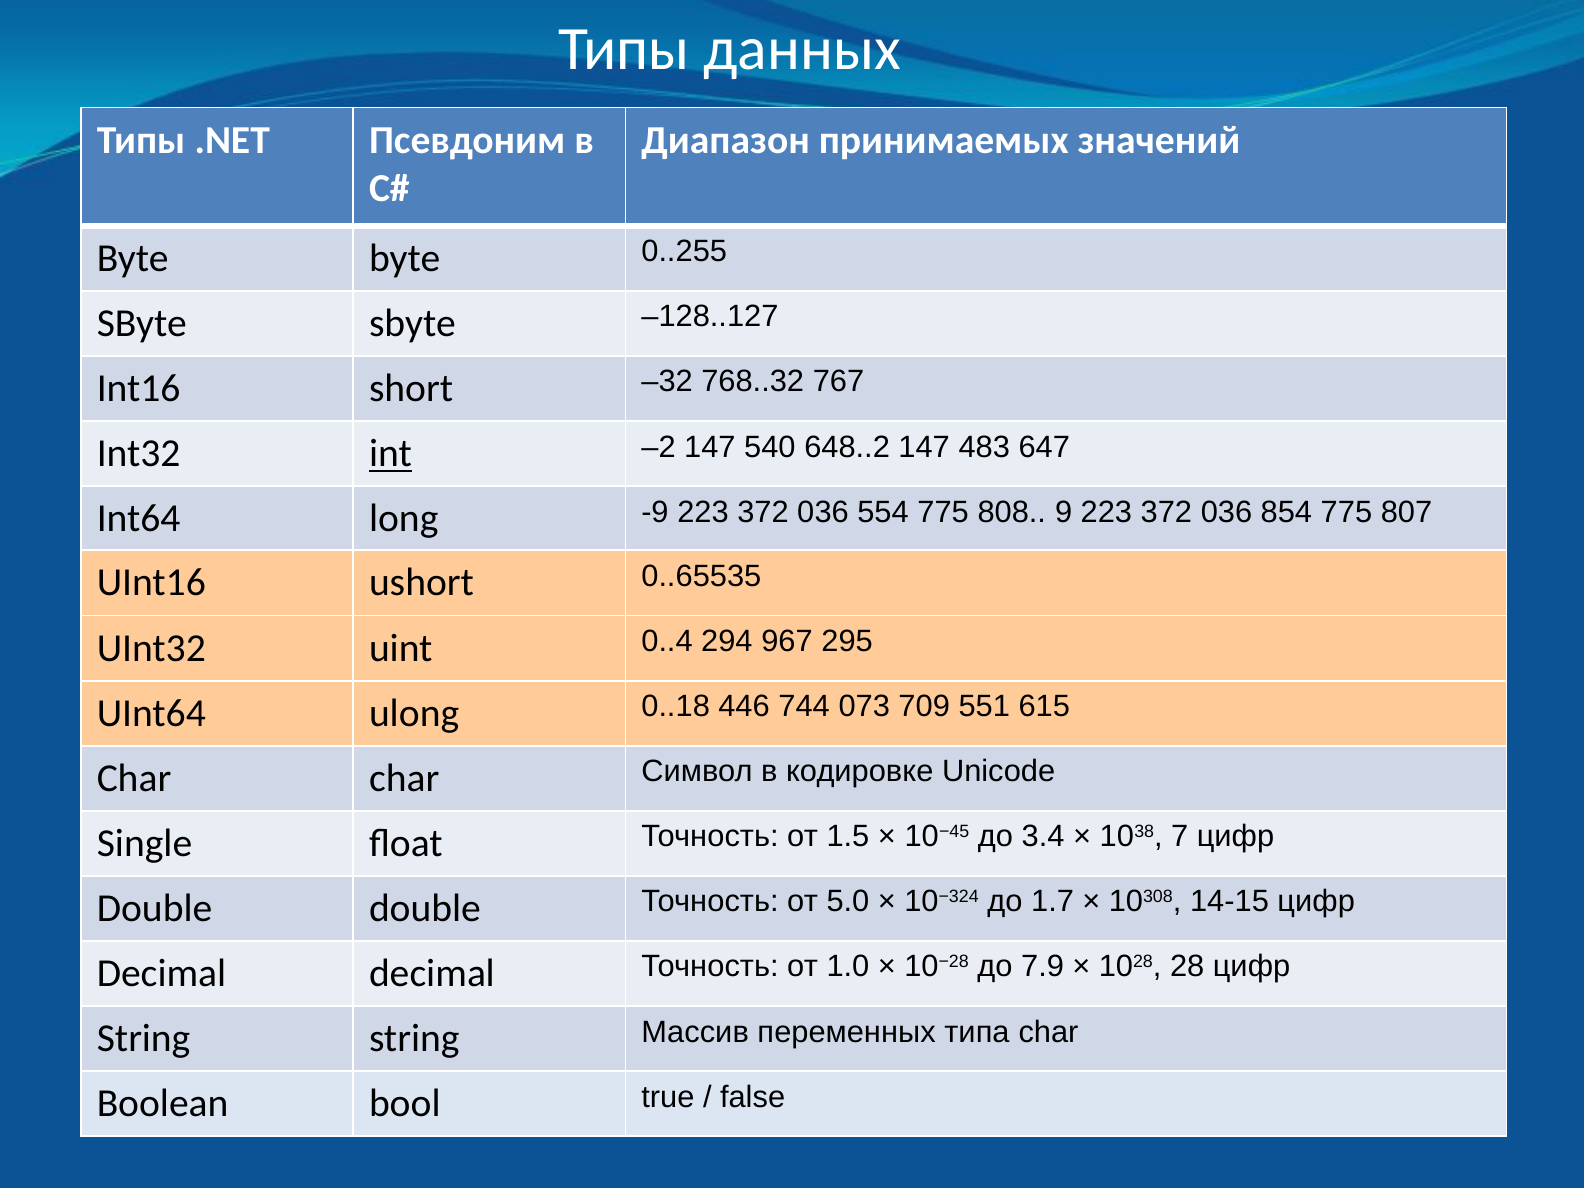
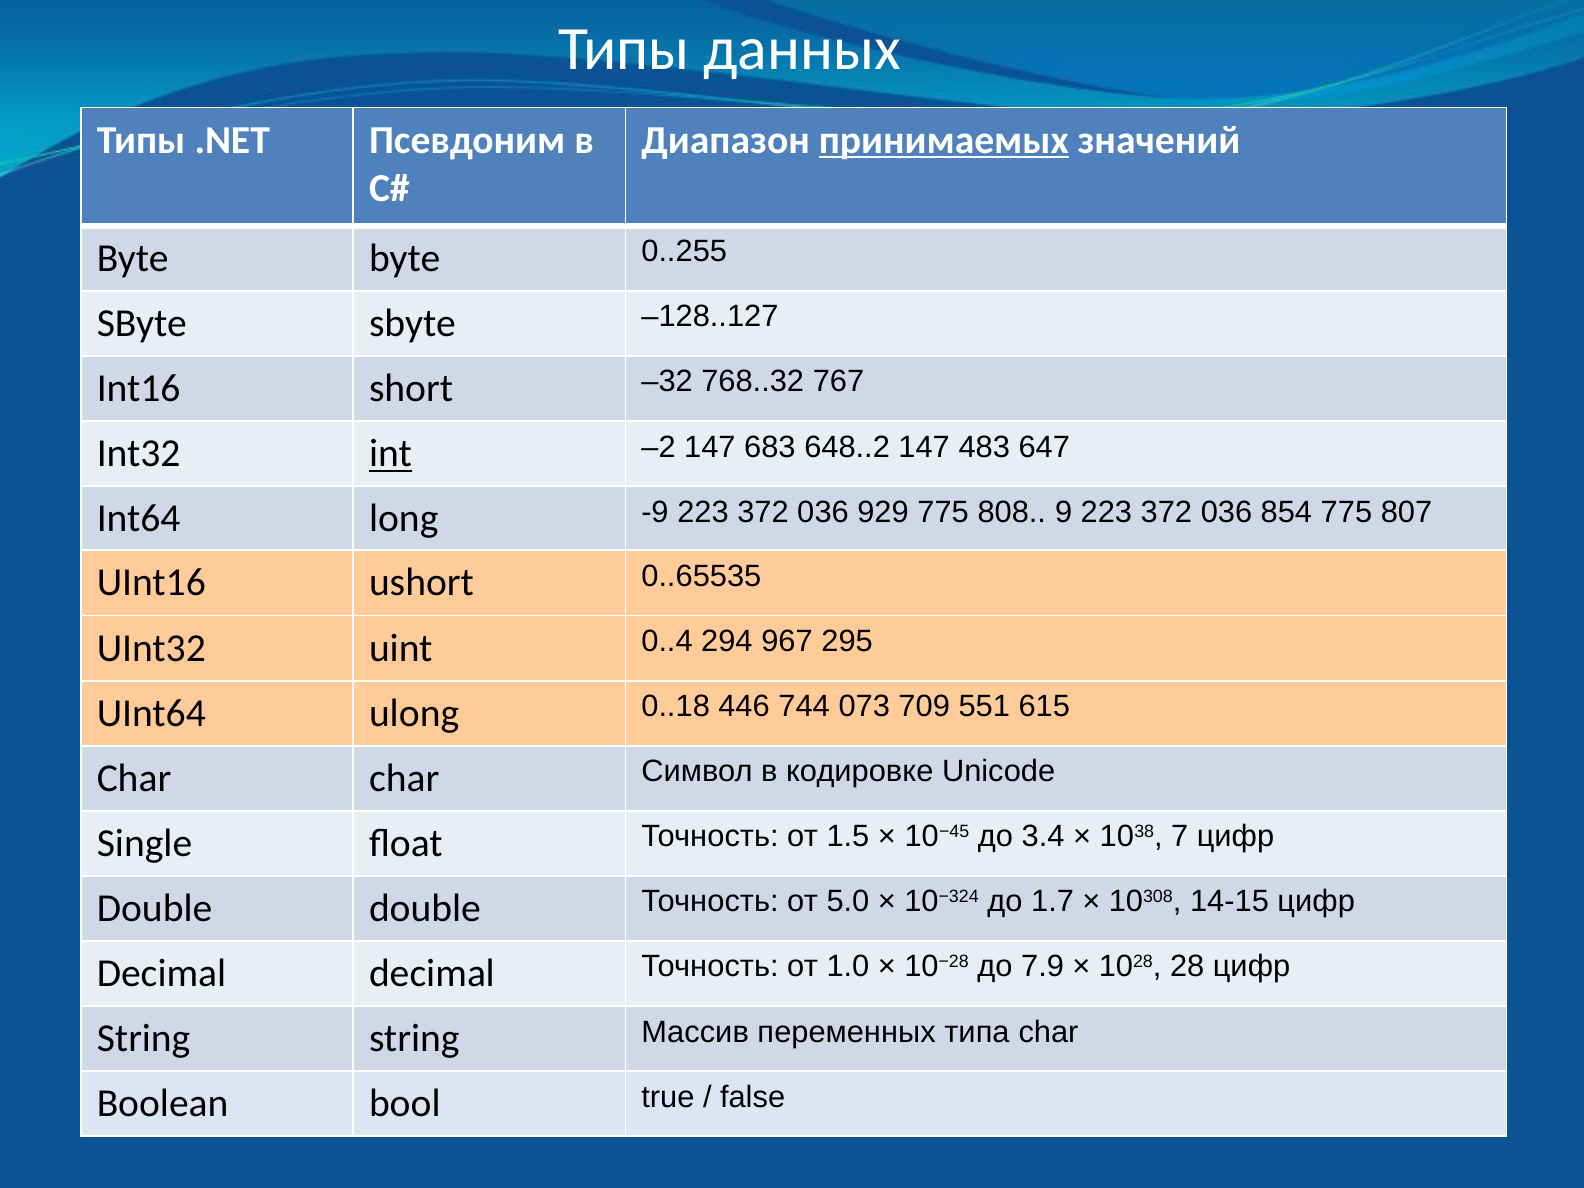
принимаемых underline: none -> present (944, 140)
540: 540 -> 683 (770, 447)
554: 554 -> 929 (883, 512)
